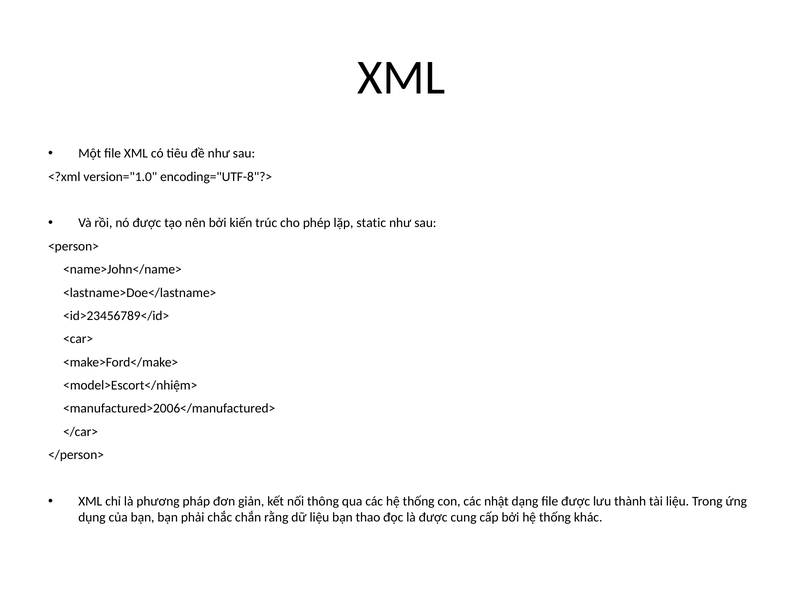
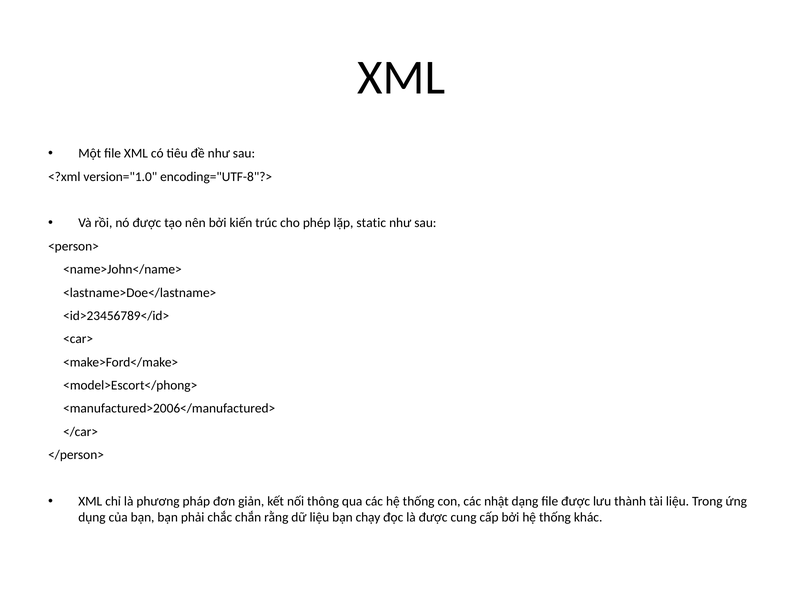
<model>Escort</nhiệm>: <model>Escort</nhiệm> -> <model>Escort</phong> (130, 386)
thao: thao -> chạy (368, 518)
